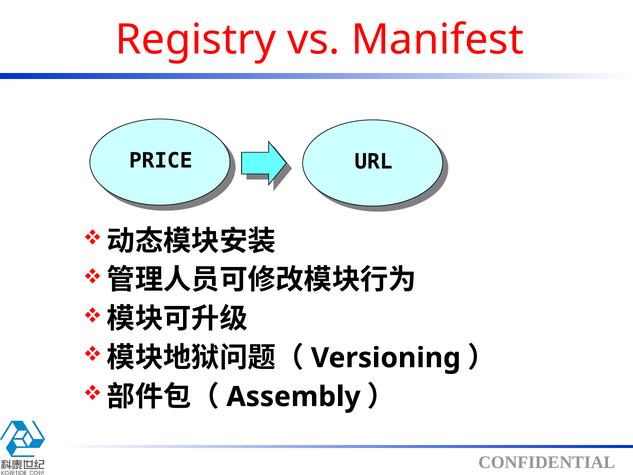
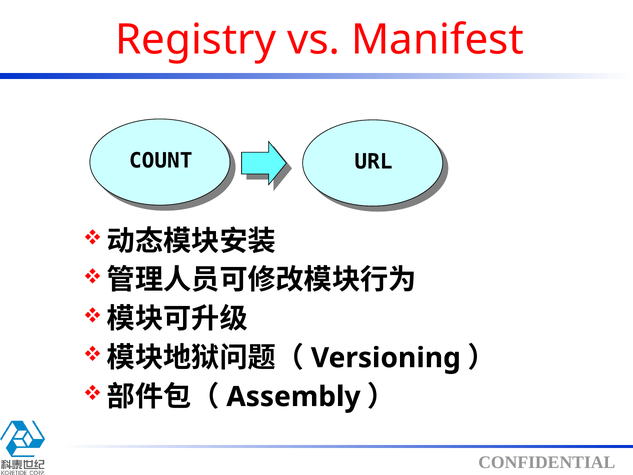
PRICE: PRICE -> COUNT (161, 161)
